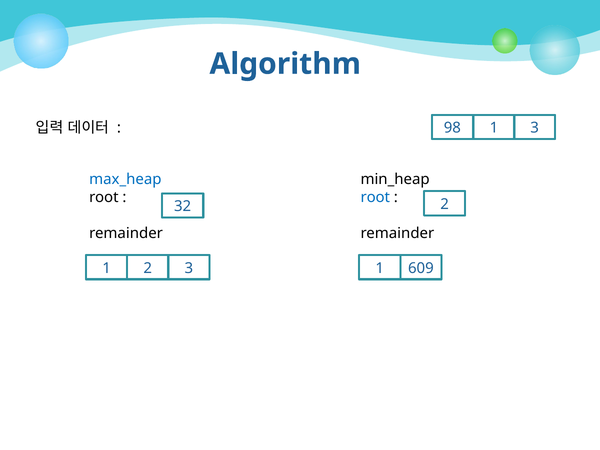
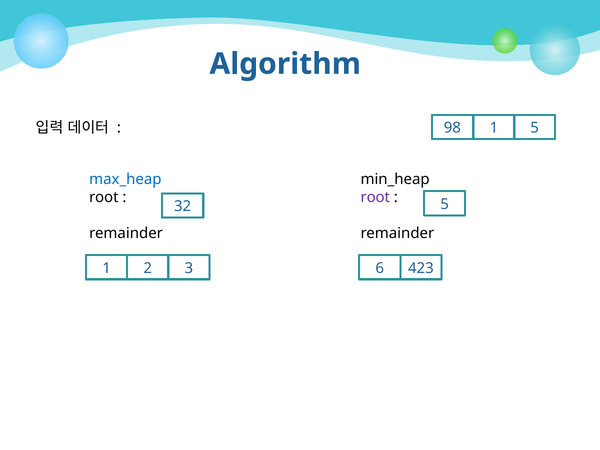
1 3: 3 -> 5 (535, 128)
root colour: blue -> purple (375, 197)
32 2: 2 -> 5 (445, 204)
1 1: 1 -> 6 (380, 268)
609: 609 -> 423 (421, 268)
